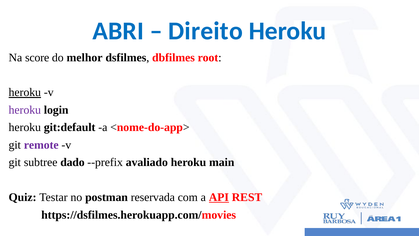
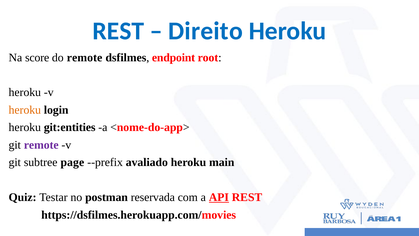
ABRI: ABRI -> REST (118, 31)
do melhor: melhor -> remote (85, 57)
dbfilmes: dbfilmes -> endpoint (174, 57)
heroku underline: present -> none (25, 92)
heroku colour: purple -> orange (25, 110)
git:default: git:default -> git:entities (70, 127)
dado: dado -> page (72, 162)
